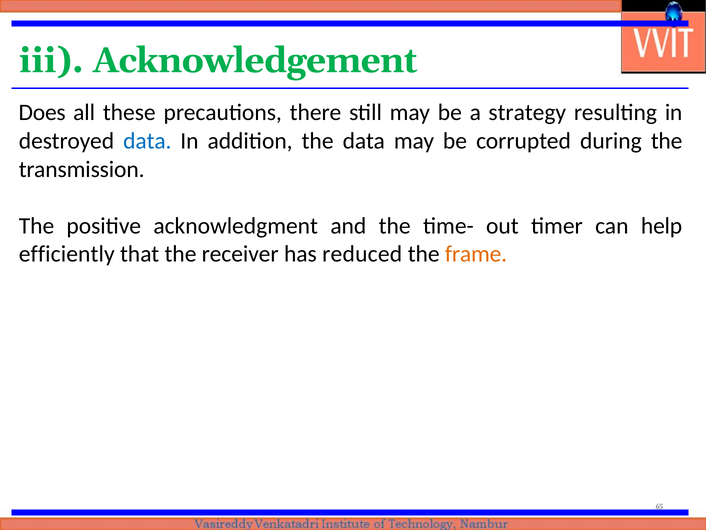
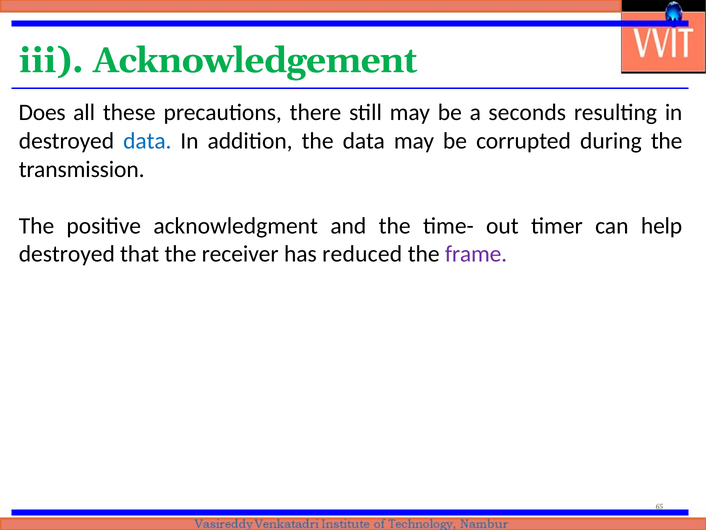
strategy: strategy -> seconds (527, 113)
efficiently: efficiently -> destroyed (67, 254)
frame colour: orange -> purple (476, 254)
